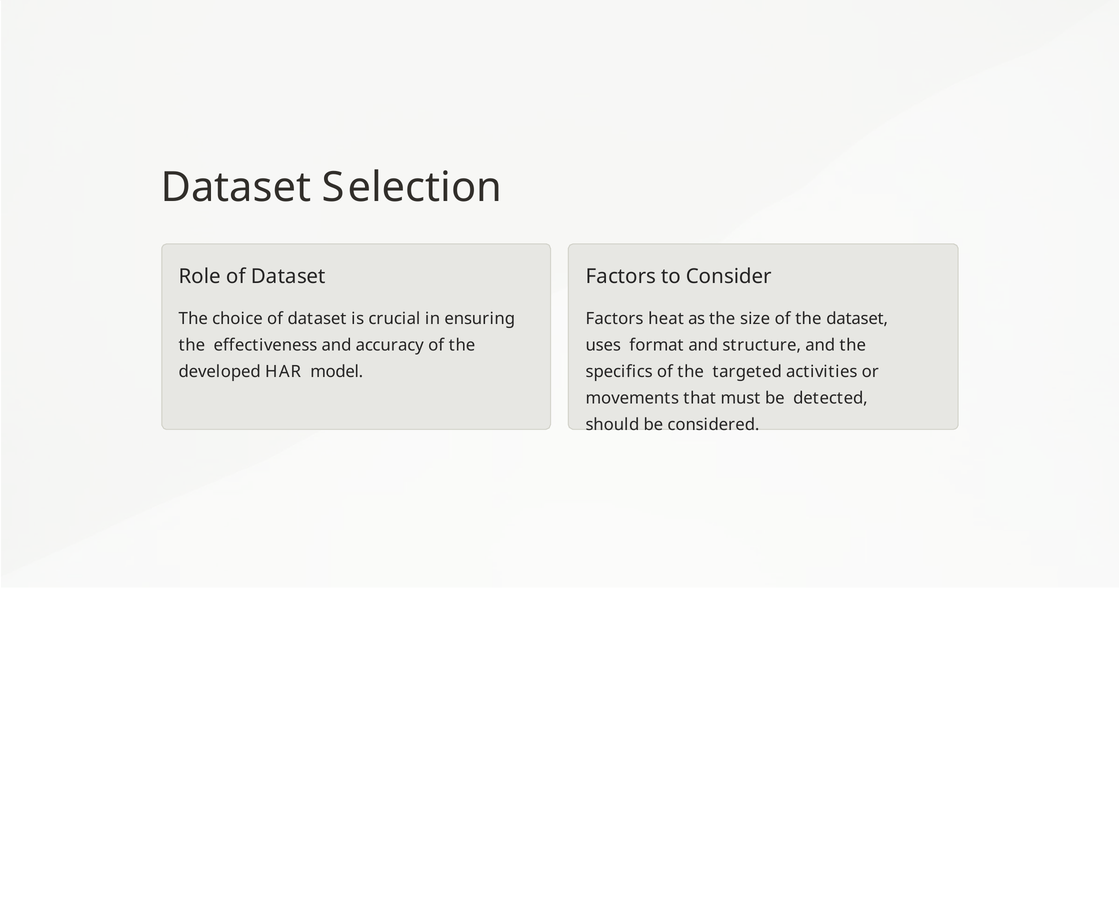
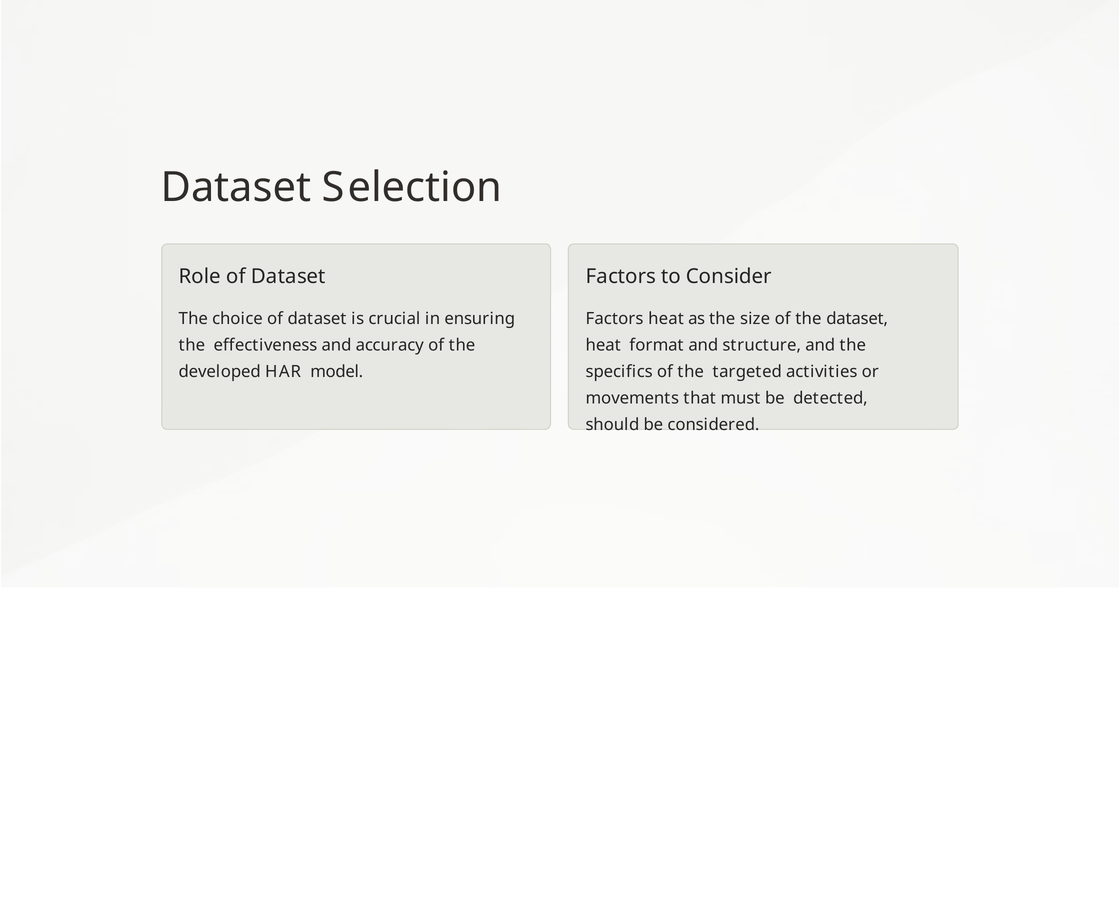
uses: uses -> heat (603, 345)
